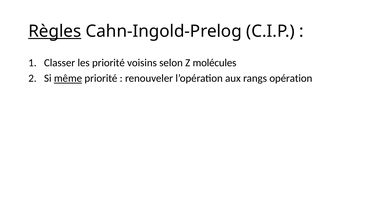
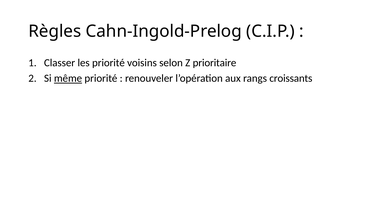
Règles underline: present -> none (55, 31)
molécules: molécules -> prioritaire (215, 63)
opération: opération -> croissants (291, 78)
